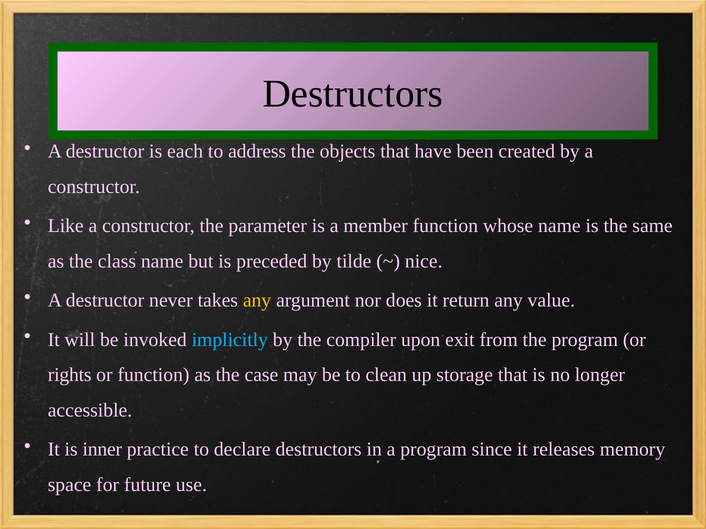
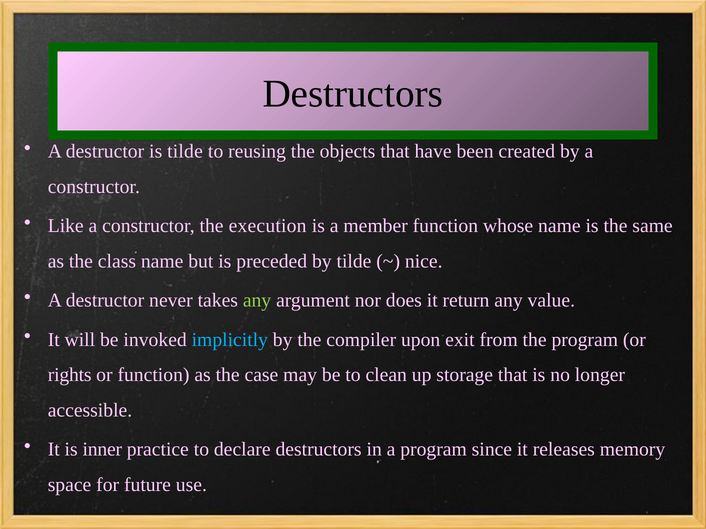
is each: each -> tilde (185, 152)
address: address -> reusing (257, 152)
parameter: parameter -> execution (268, 226)
any colour: yellow -> light green (257, 301)
